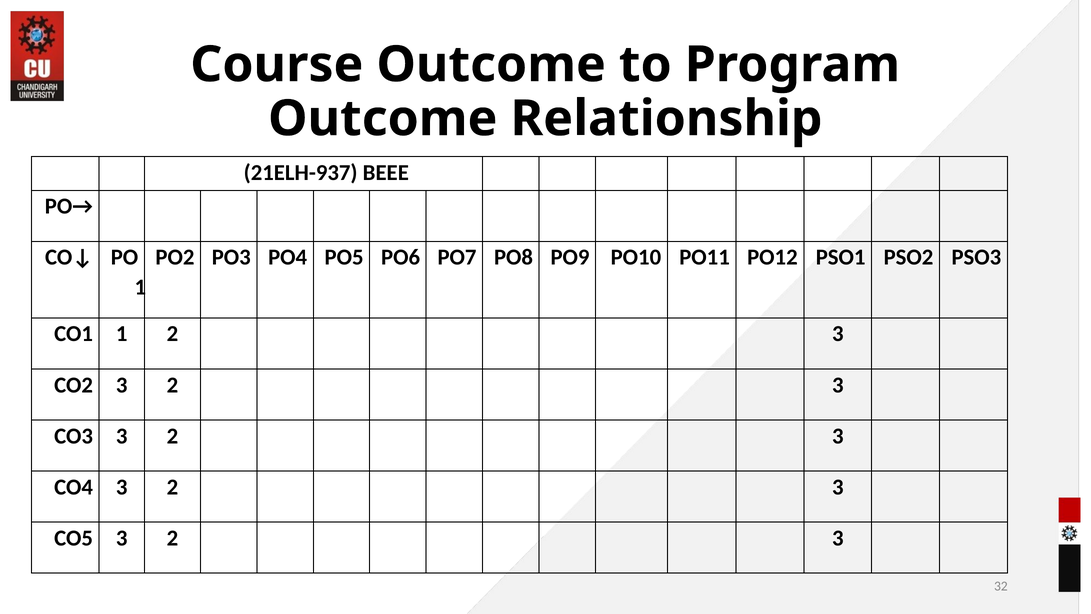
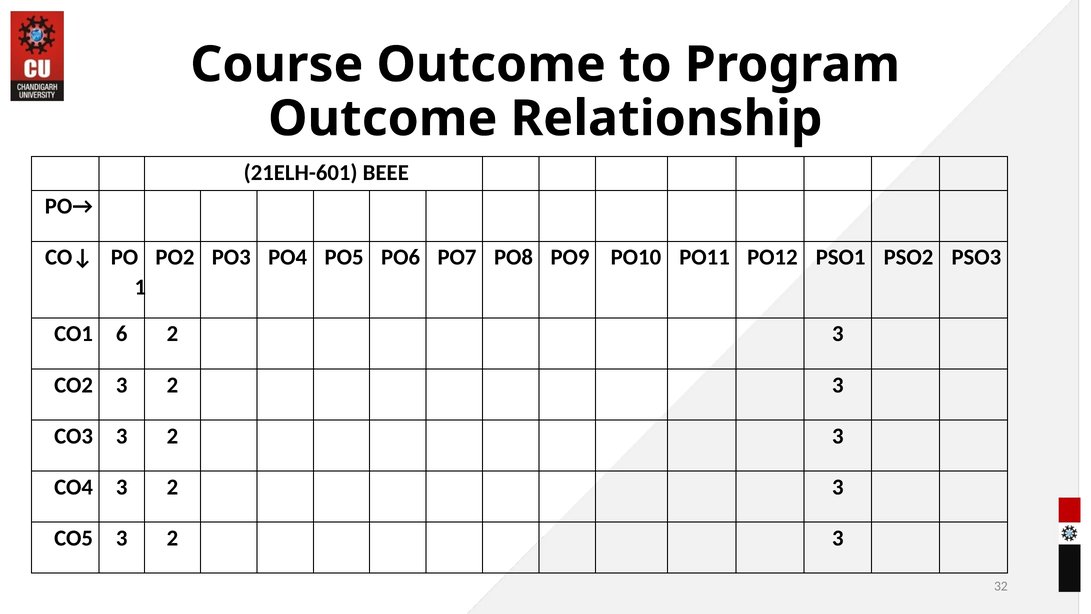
21ELH-937: 21ELH-937 -> 21ELH-601 (301, 173)
CO1 1: 1 -> 6 (122, 334)
